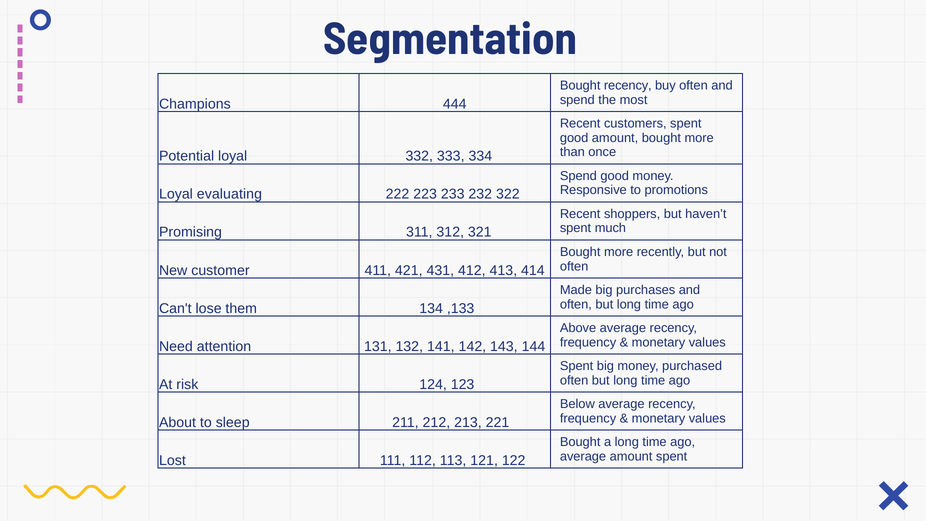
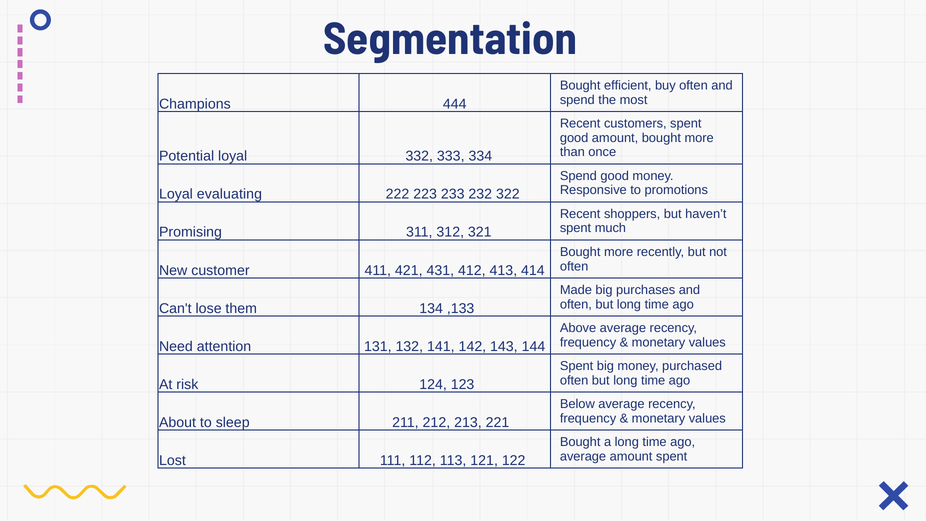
Bought recency: recency -> efficient (628, 85)
